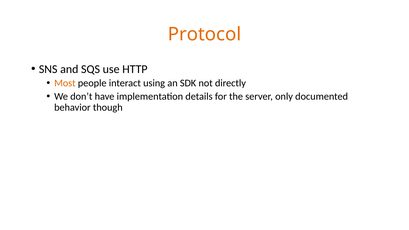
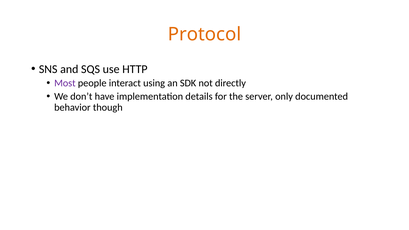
Most colour: orange -> purple (65, 83)
